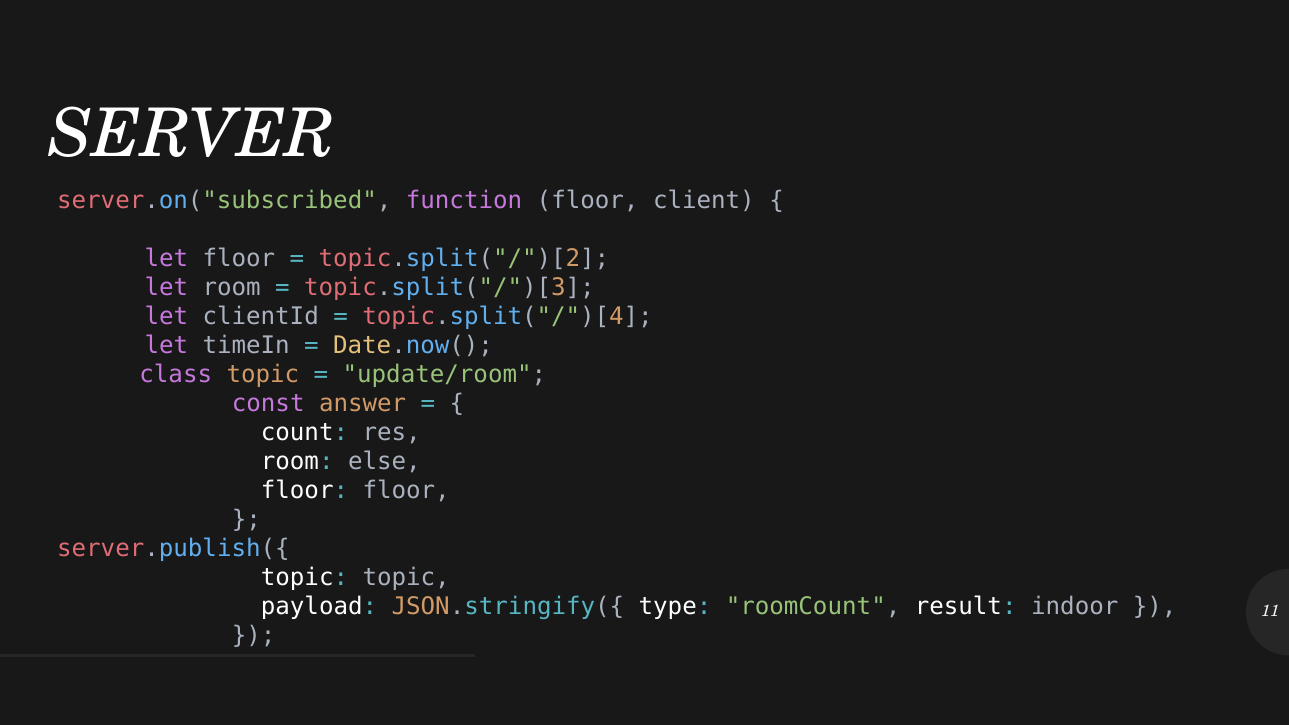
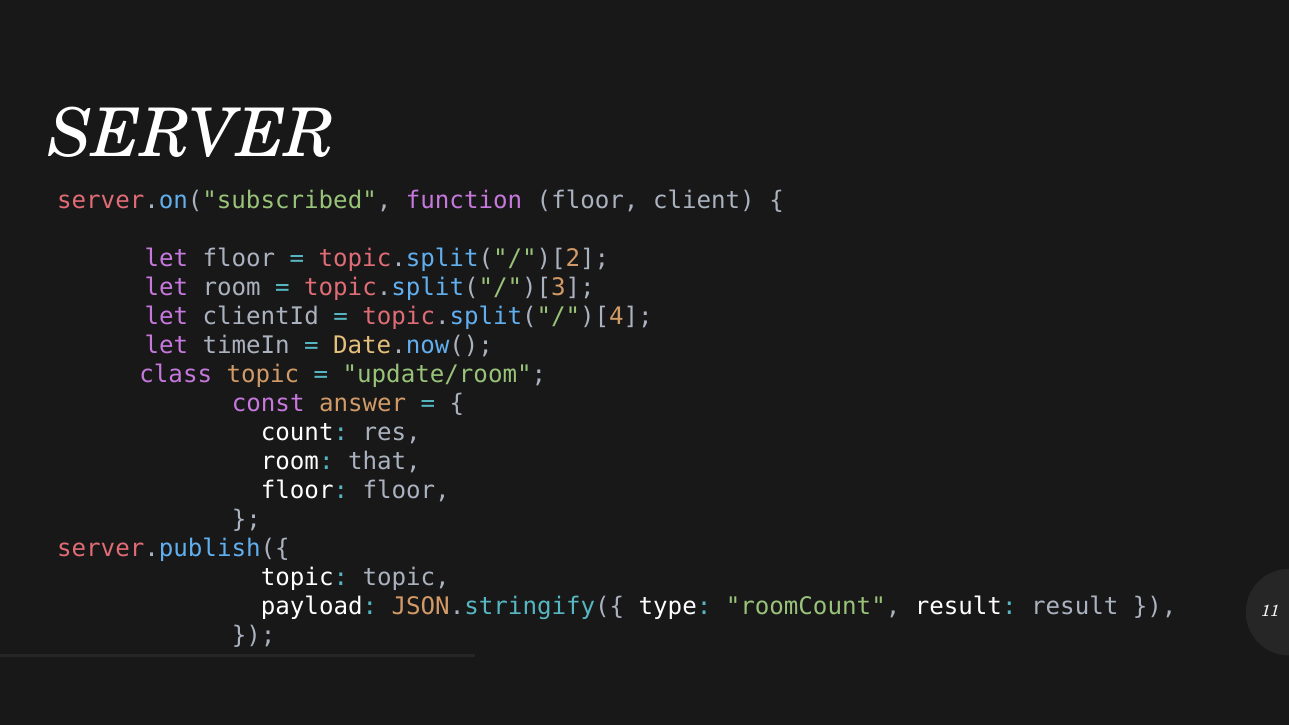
else: else -> that (384, 462)
result indoor: indoor -> result (1075, 607)
